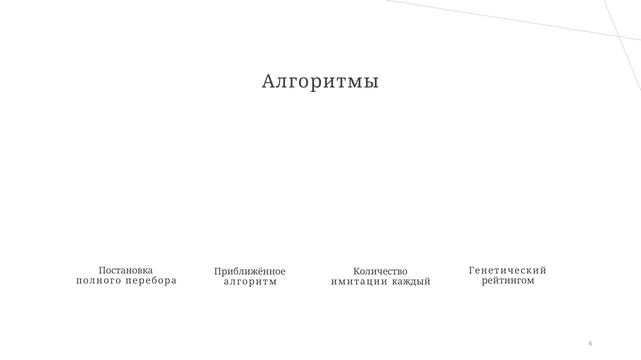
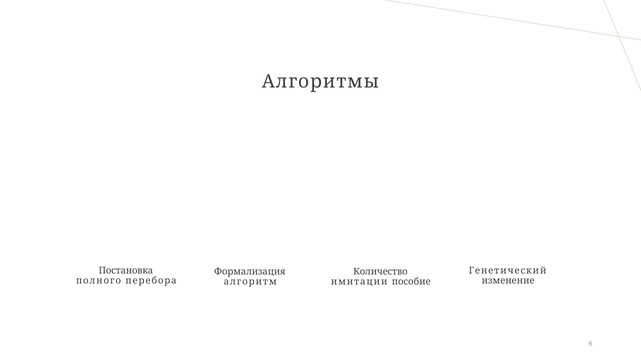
Приближённое: Приближённое -> Формализация (250, 272)
рейтингом: рейтингом -> изменение (508, 281)
каждый: каждый -> пособие (411, 282)
